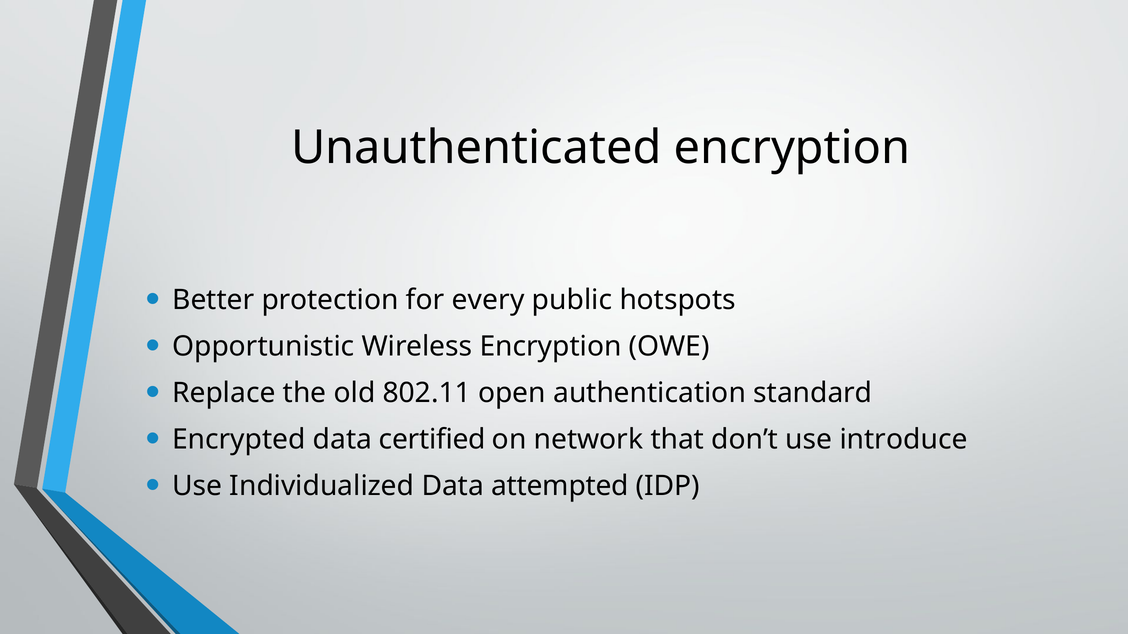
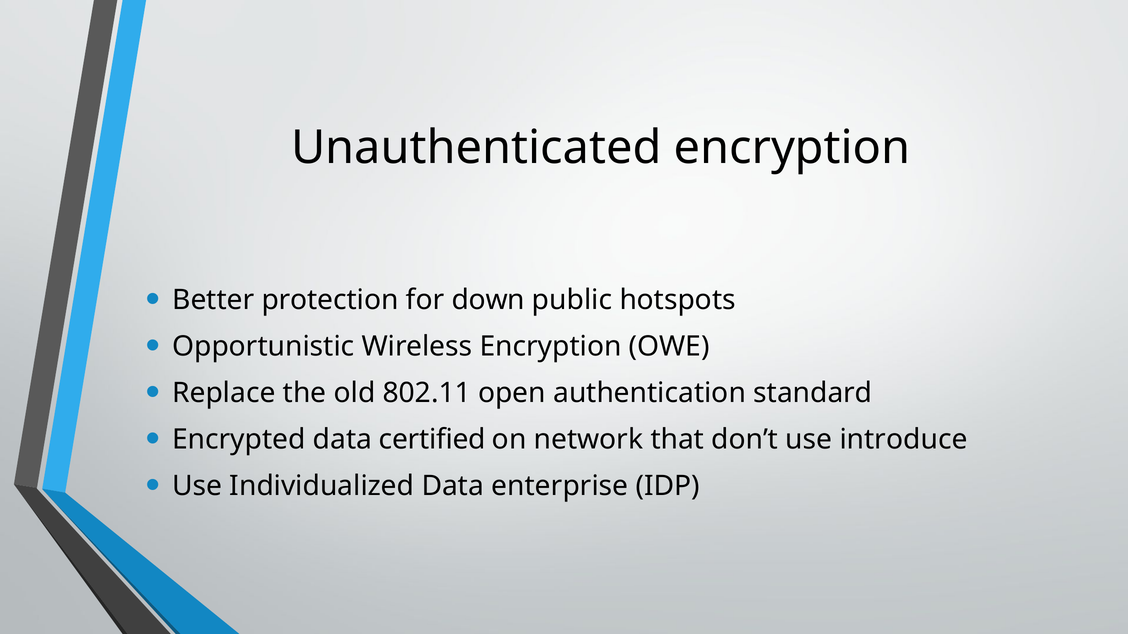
every: every -> down (488, 300)
attempted: attempted -> enterprise (560, 486)
